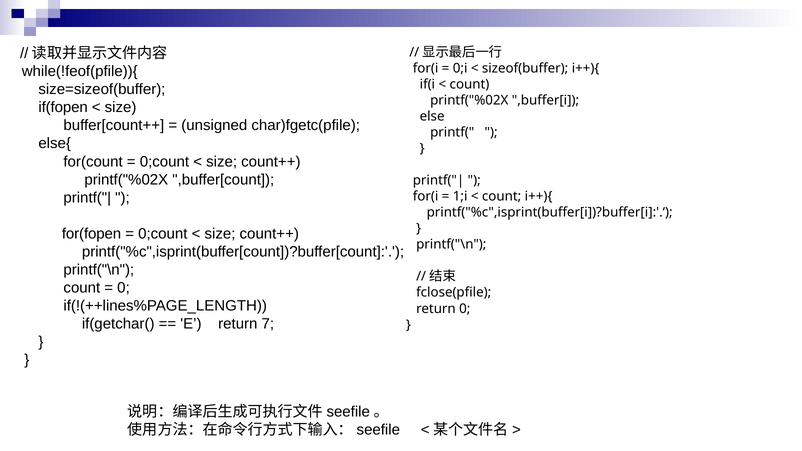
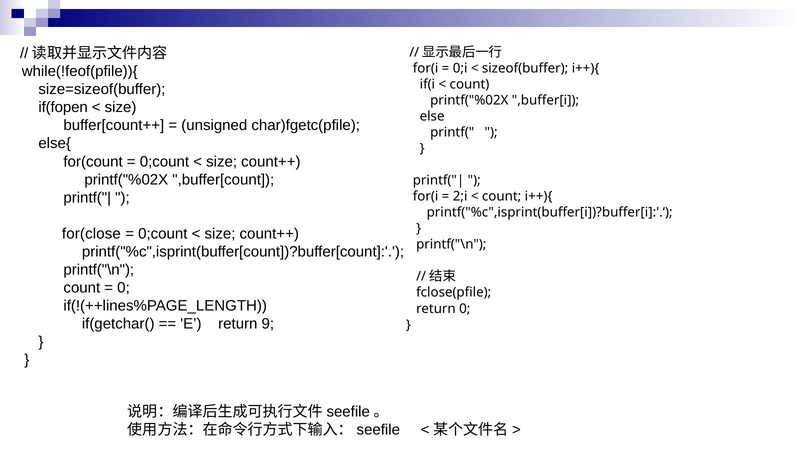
1;i: 1;i -> 2;i (460, 196)
for(fopen: for(fopen -> for(close (91, 234)
7: 7 -> 9 (268, 324)
